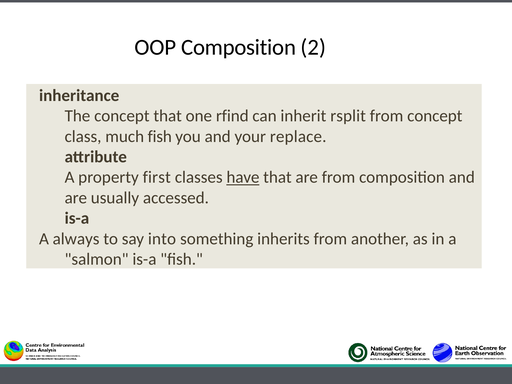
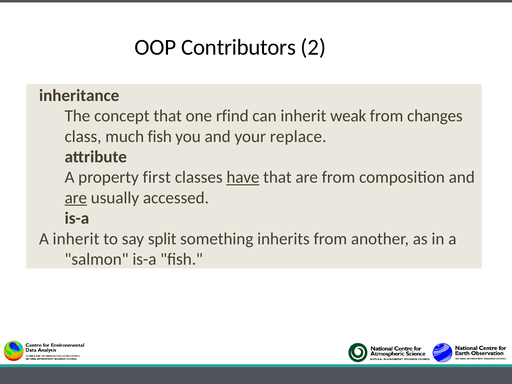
OOP Composition: Composition -> Contributors (239, 47)
rsplit: rsplit -> weak (348, 116)
from concept: concept -> changes (435, 116)
are underline: none -> present (76, 198)
A always: always -> inherit (76, 239)
into: into -> split (162, 239)
